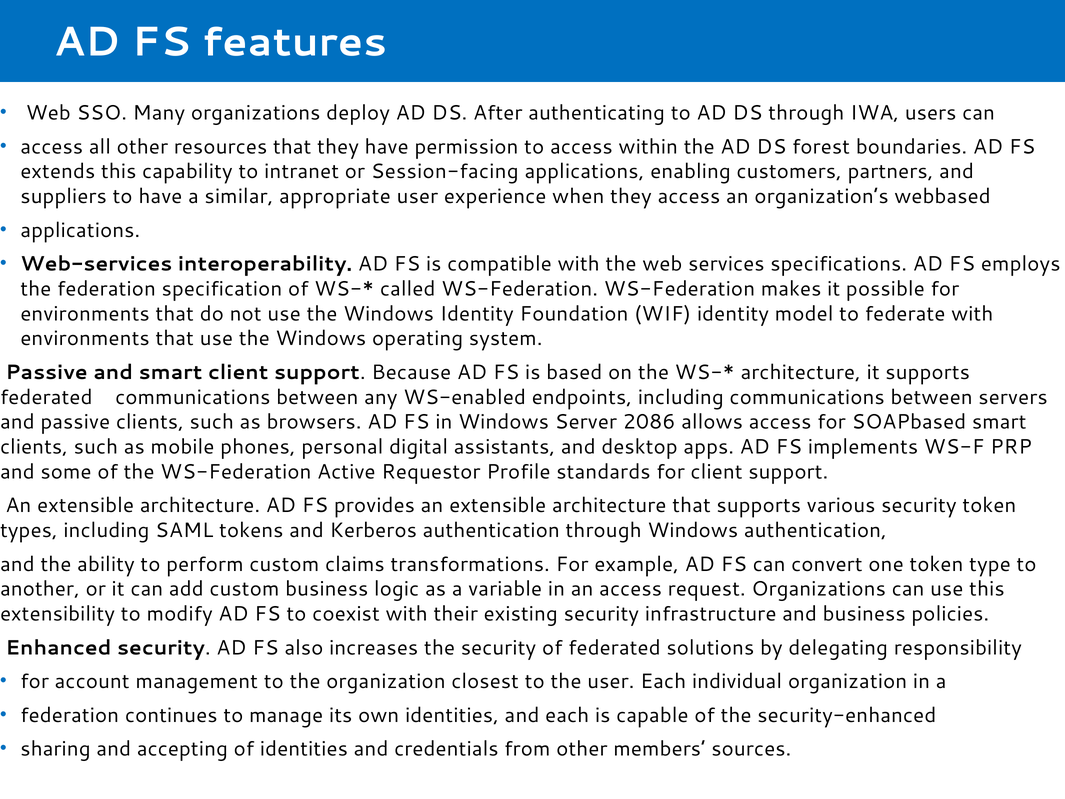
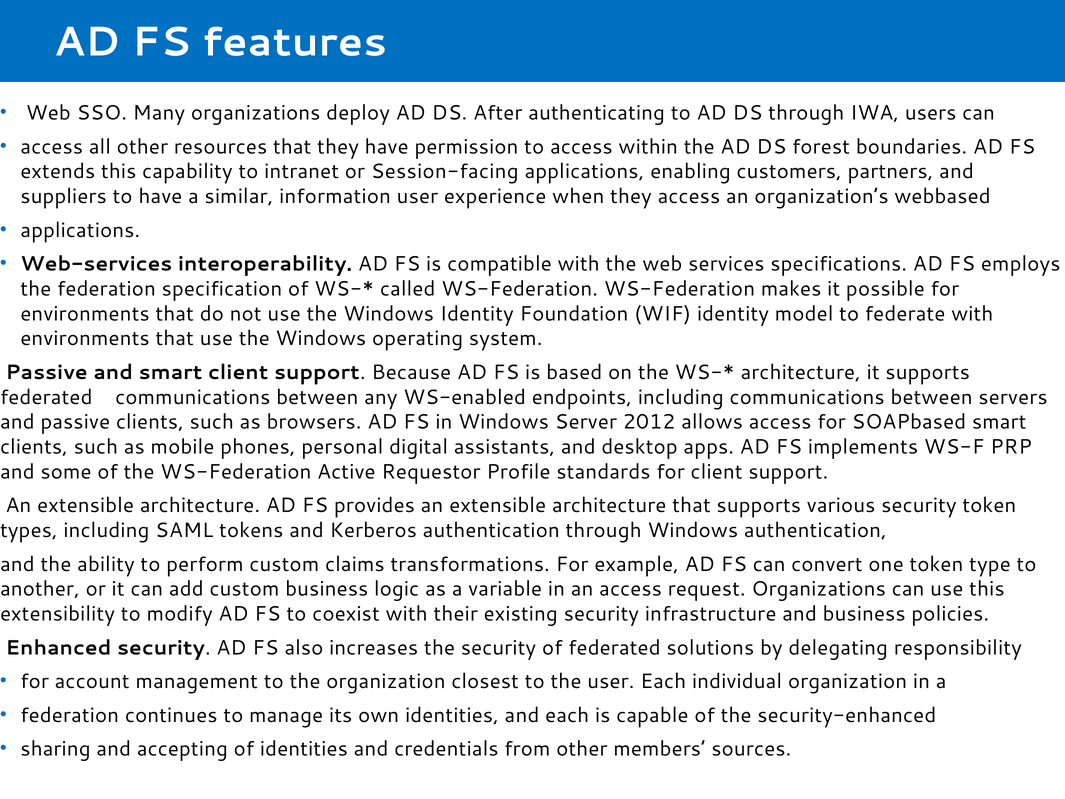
appropriate: appropriate -> information (335, 196)
2086: 2086 -> 2012 (649, 422)
